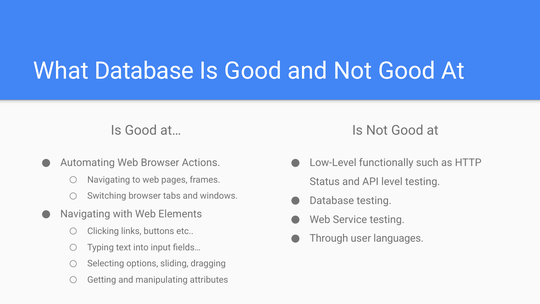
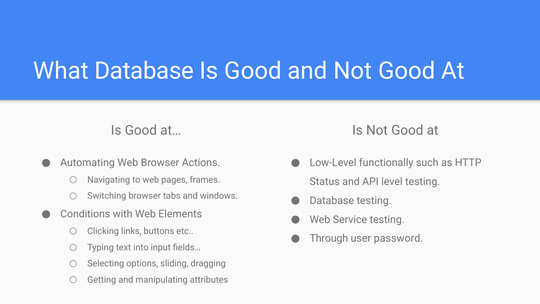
Navigating: Navigating -> Conditions (85, 214)
languages: languages -> password (398, 238)
